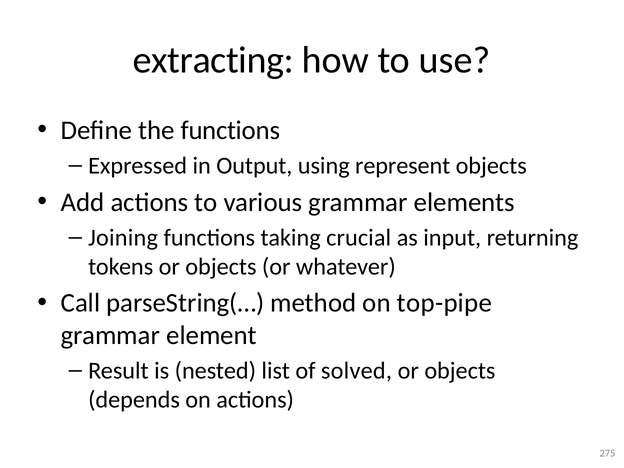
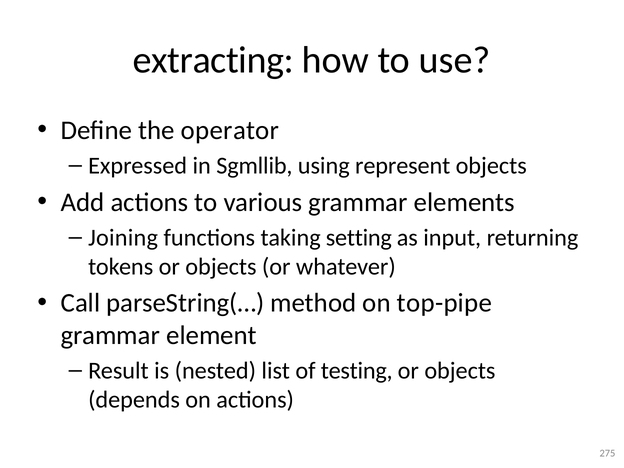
the functions: functions -> operator (230, 130)
Output: Output -> Sgmllib (254, 166)
crucial: crucial -> setting (359, 238)
solved: solved -> testing (357, 371)
